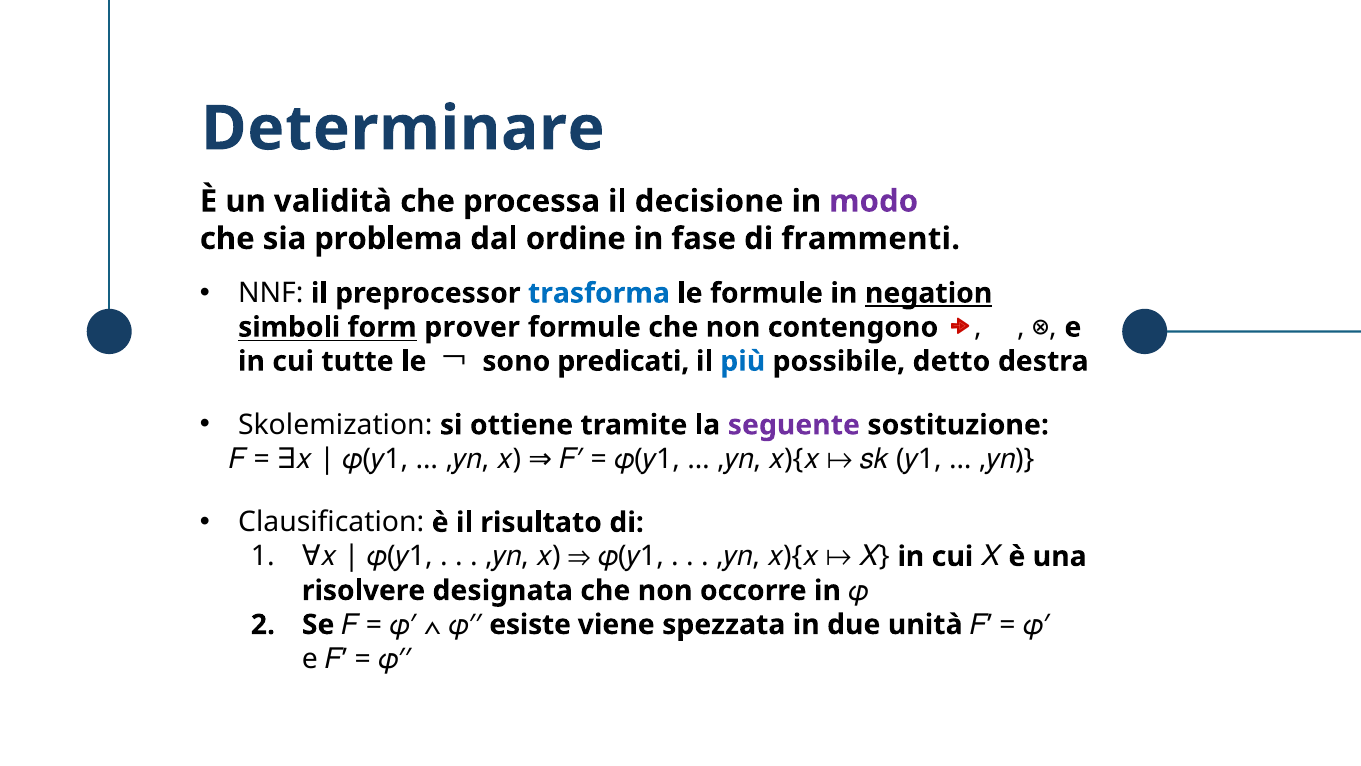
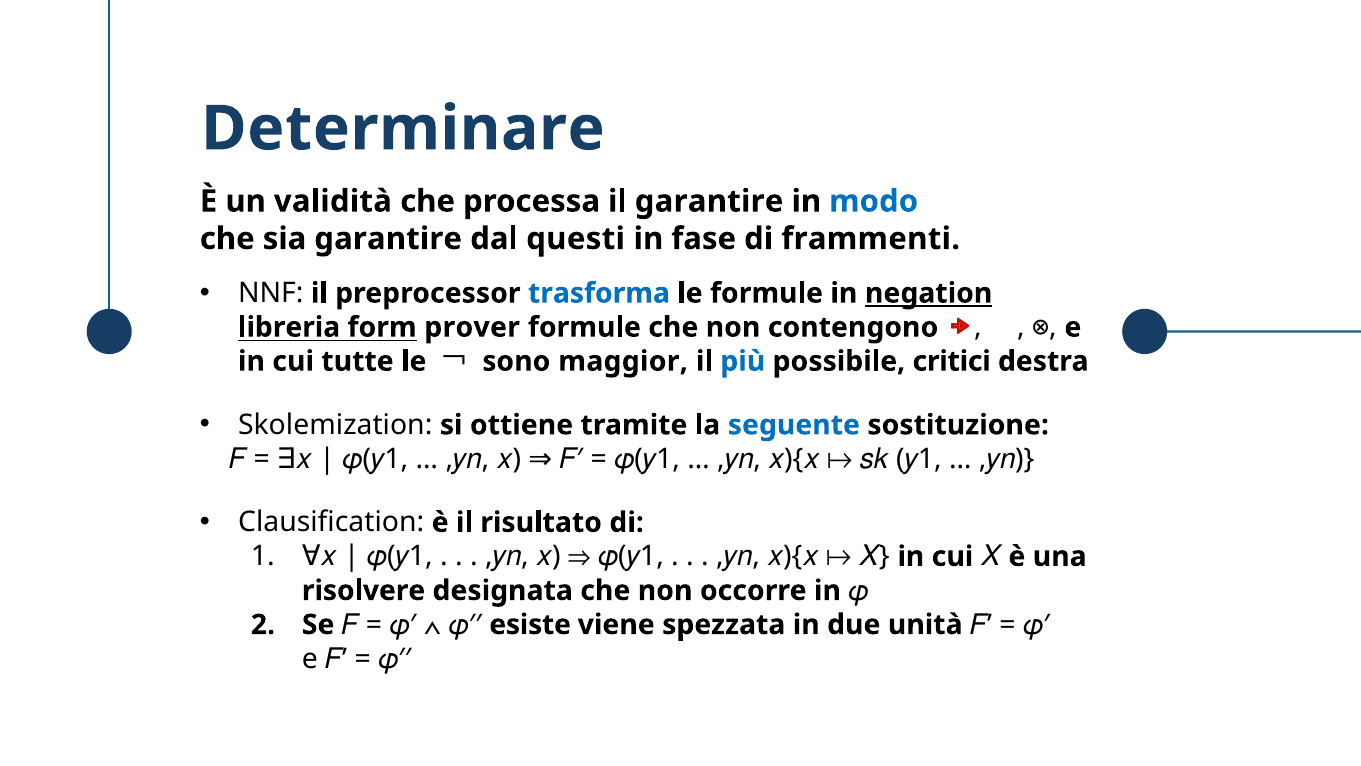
il decisione: decisione -> garantire (709, 201)
modo colour: purple -> blue (874, 201)
sia problema: problema -> garantire (388, 239)
ordine: ordine -> questi (576, 239)
simboli: simboli -> libreria (289, 327)
predicati: predicati -> maggior (623, 361)
detto: detto -> critici (952, 361)
seguente colour: purple -> blue (794, 425)
